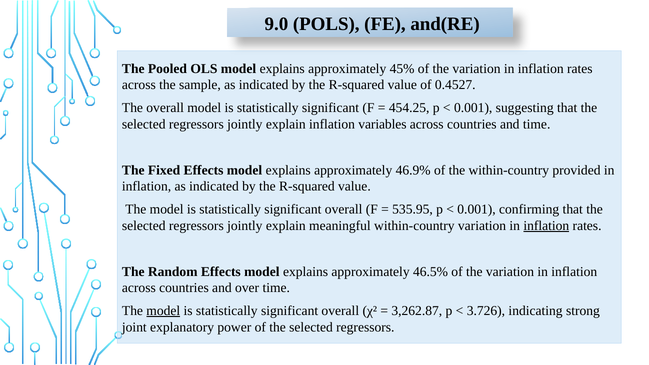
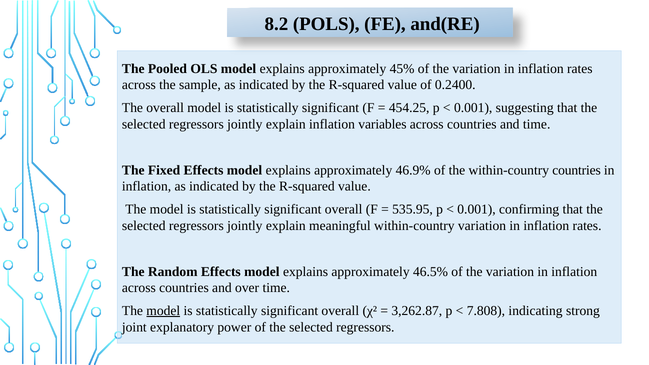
9.0: 9.0 -> 8.2 (276, 24)
0.4527: 0.4527 -> 0.2400 (455, 85)
within-country provided: provided -> countries (577, 170)
inflation underline: present -> none (546, 226)
3.726: 3.726 -> 7.808 (486, 311)
